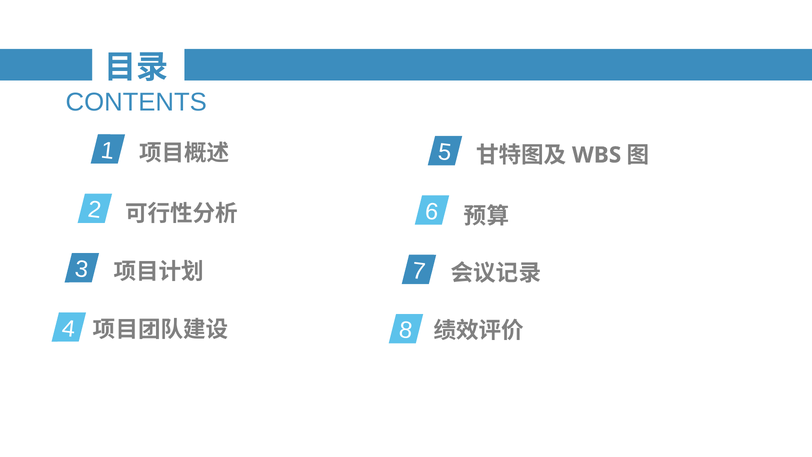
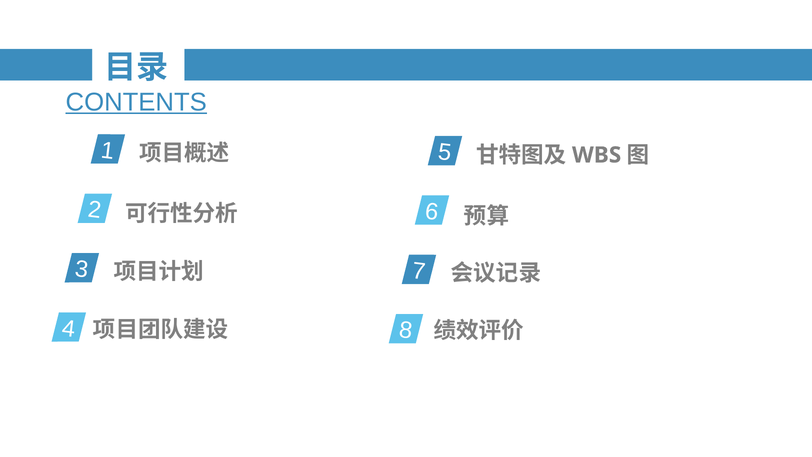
CONTENTS underline: none -> present (136, 102)
